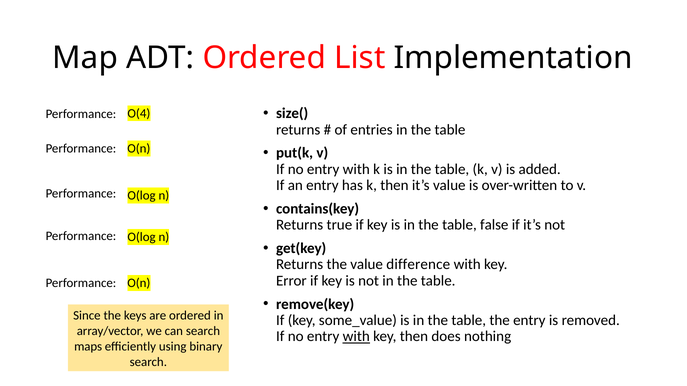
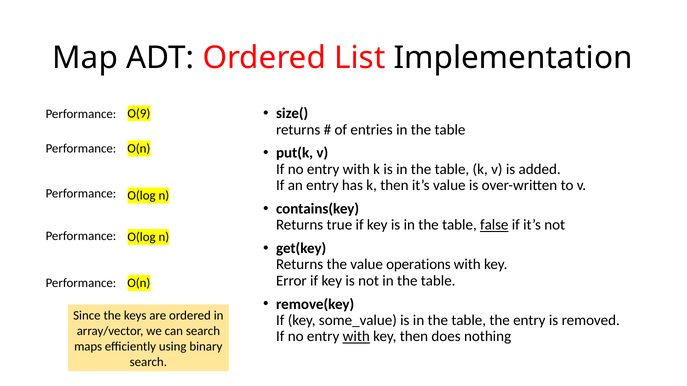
O(4: O(4 -> O(9 (139, 113)
false underline: none -> present (494, 225)
difference: difference -> operations (418, 265)
